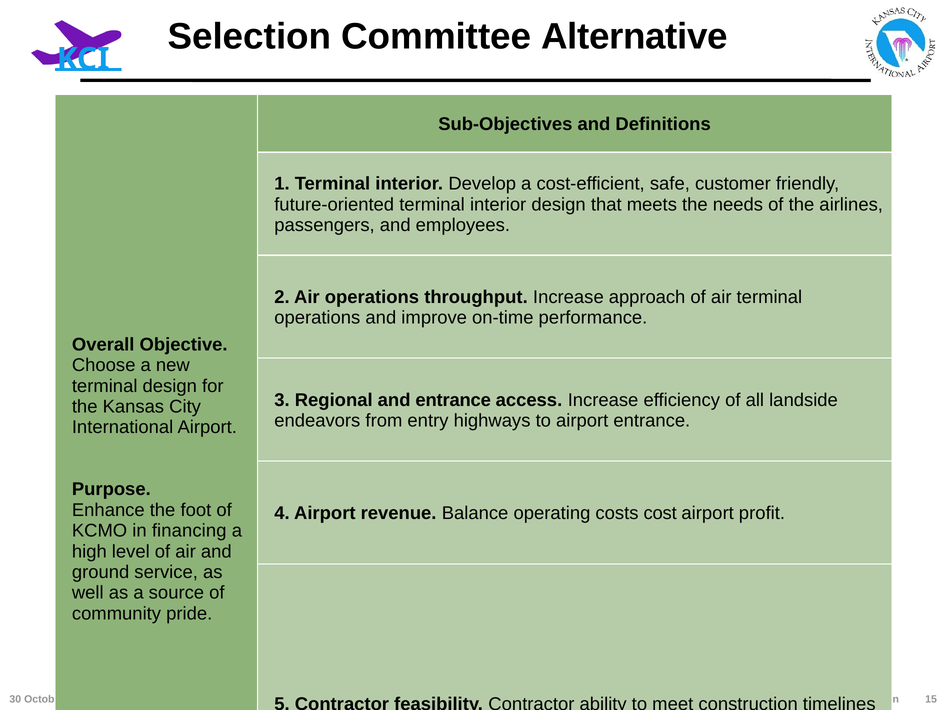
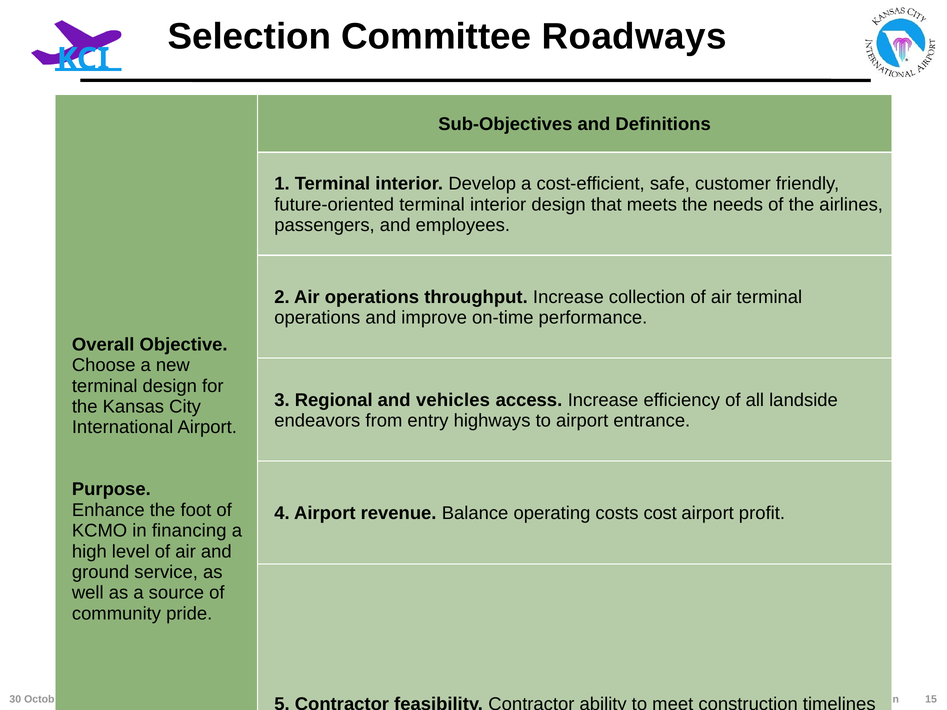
Alternative: Alternative -> Roadways (634, 37)
approach: approach -> collection (647, 297)
and entrance: entrance -> vehicles (453, 400)
